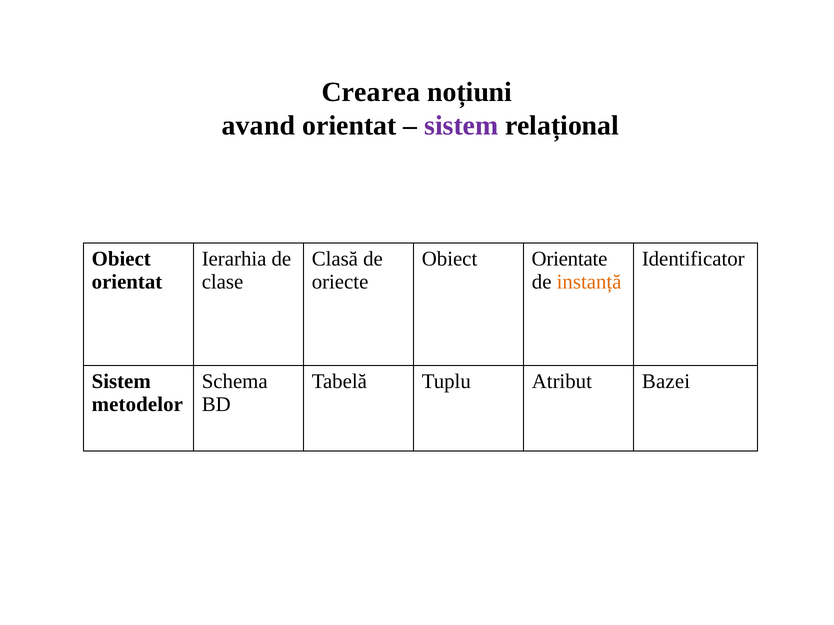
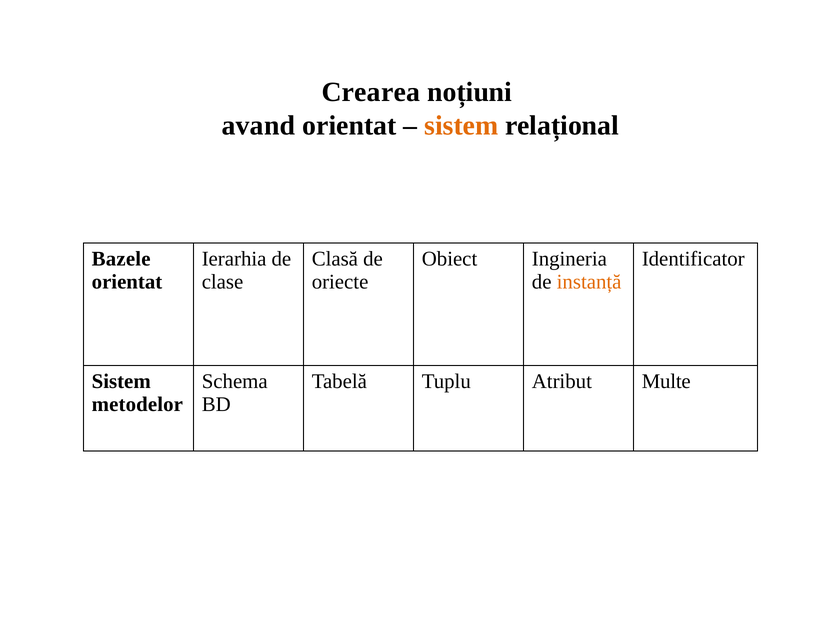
sistem colour: purple -> orange (461, 126)
Obiect: Obiect -> Bazele (121, 259)
Orientate: Orientate -> Ingineria (569, 259)
Bazei: Bazei -> Multe (666, 382)
